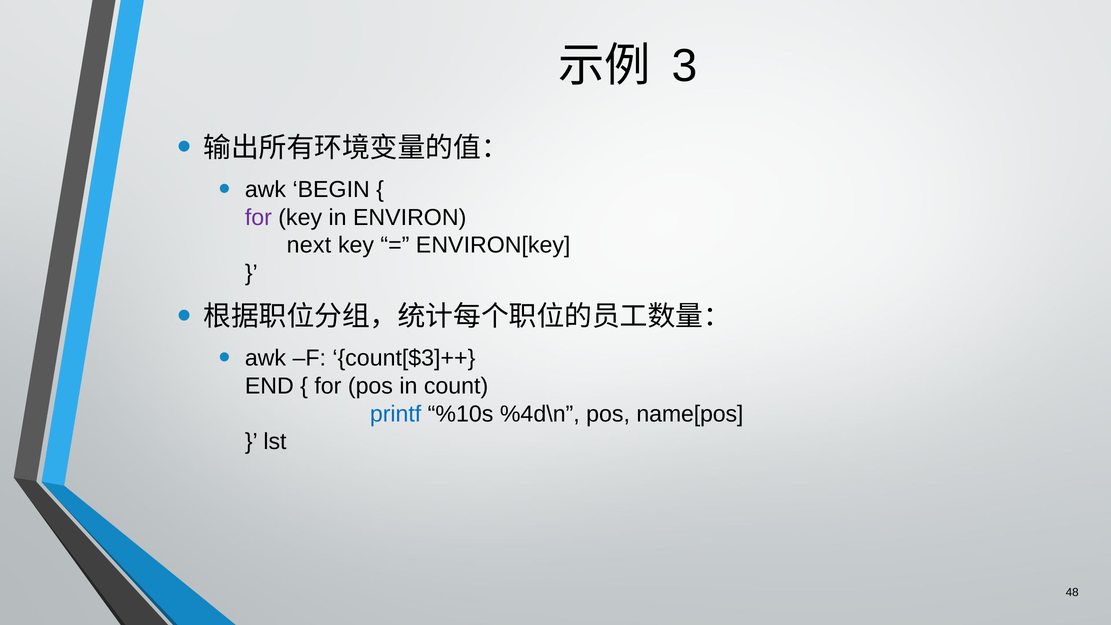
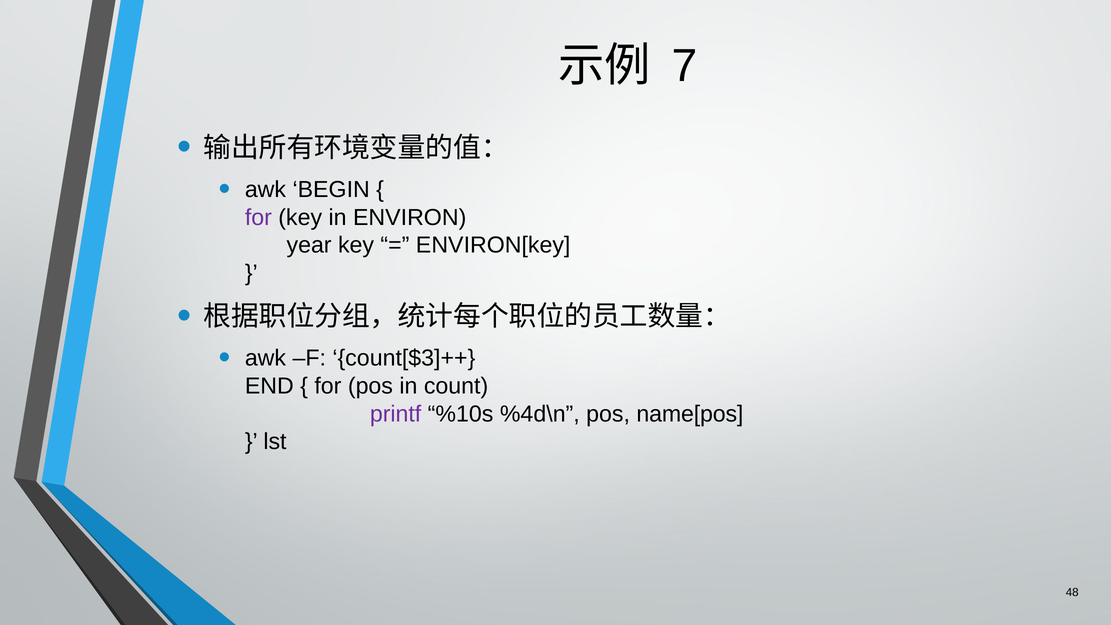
3: 3 -> 7 (685, 66)
next: next -> year (309, 245)
printf colour: blue -> purple (396, 414)
